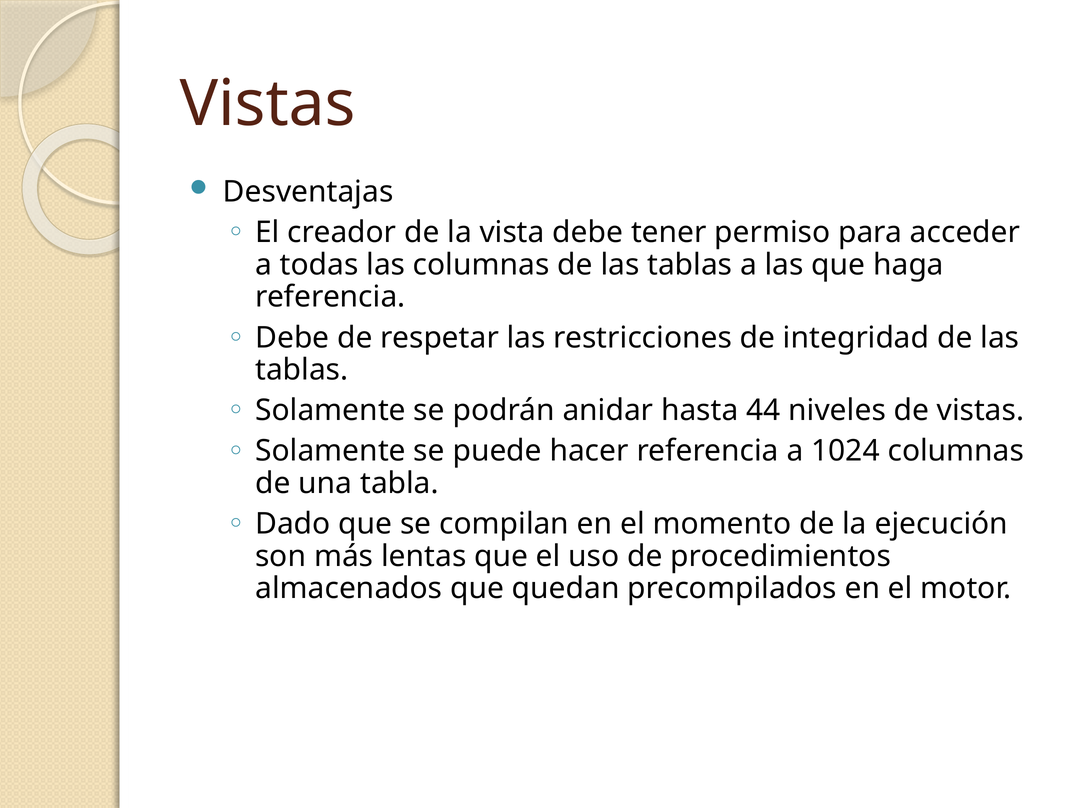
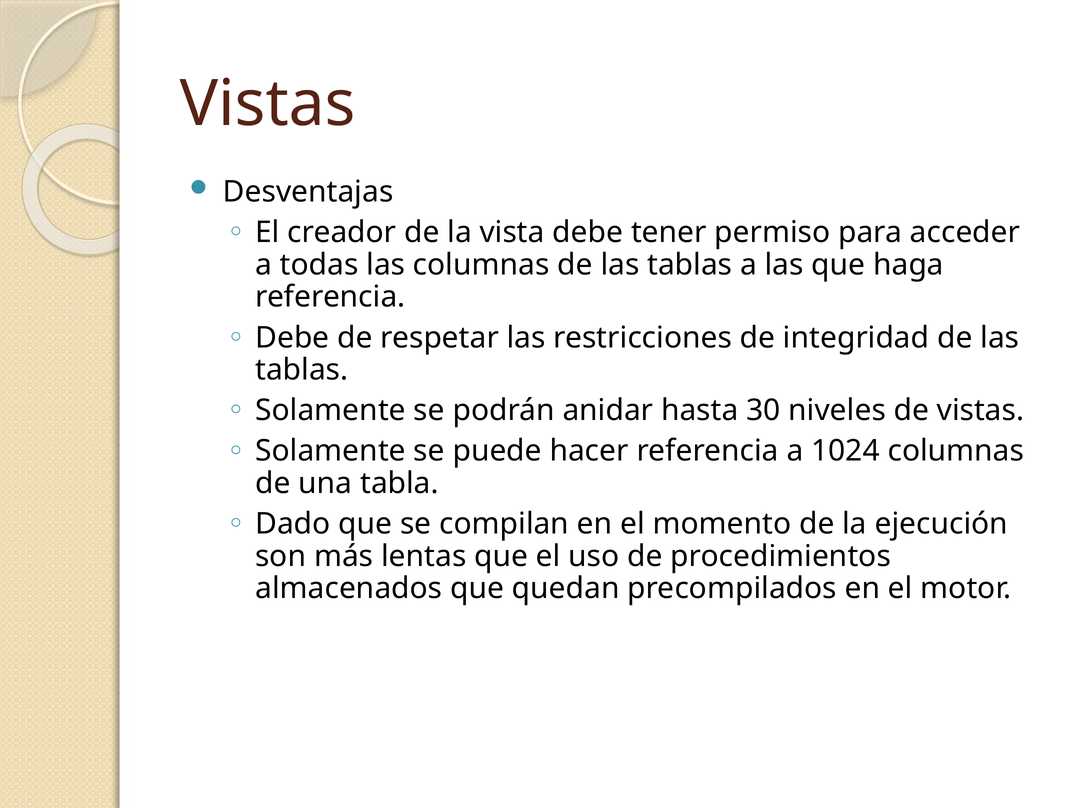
44: 44 -> 30 (763, 411)
